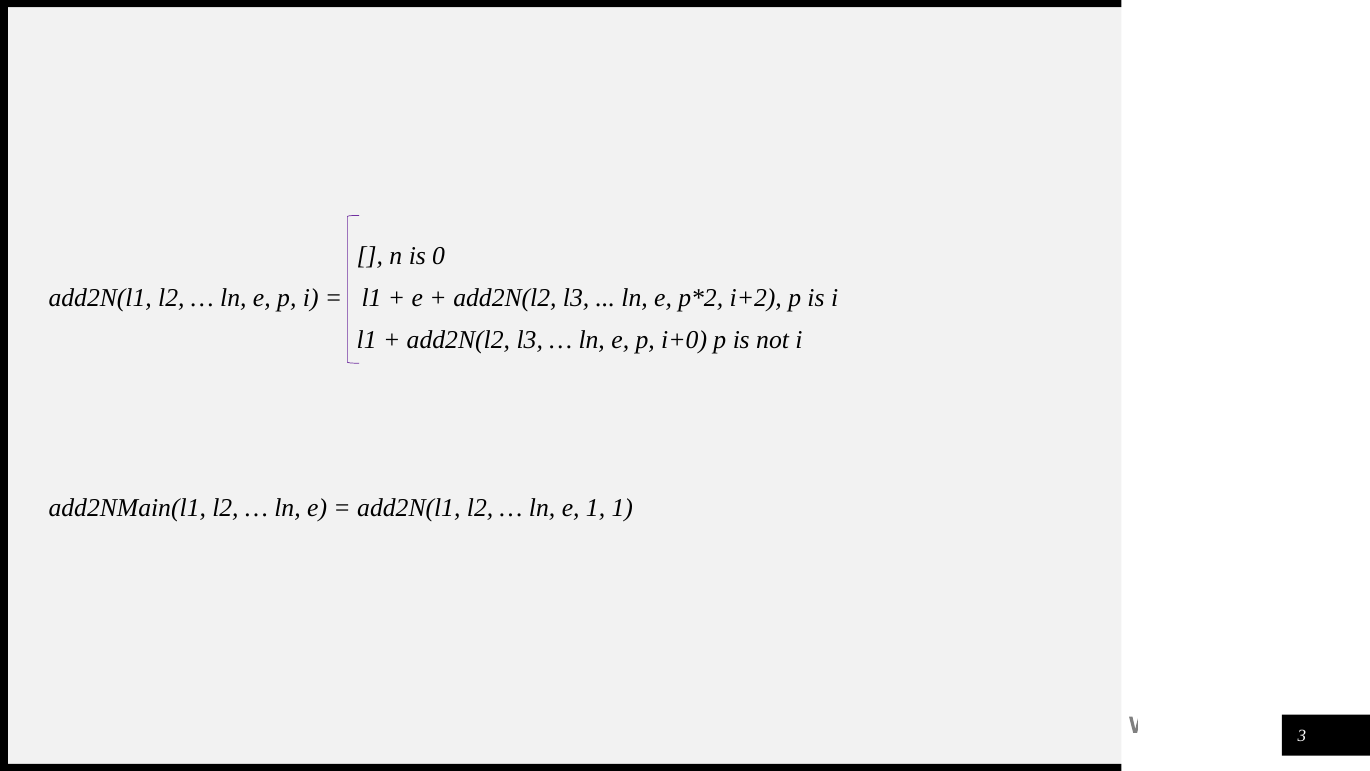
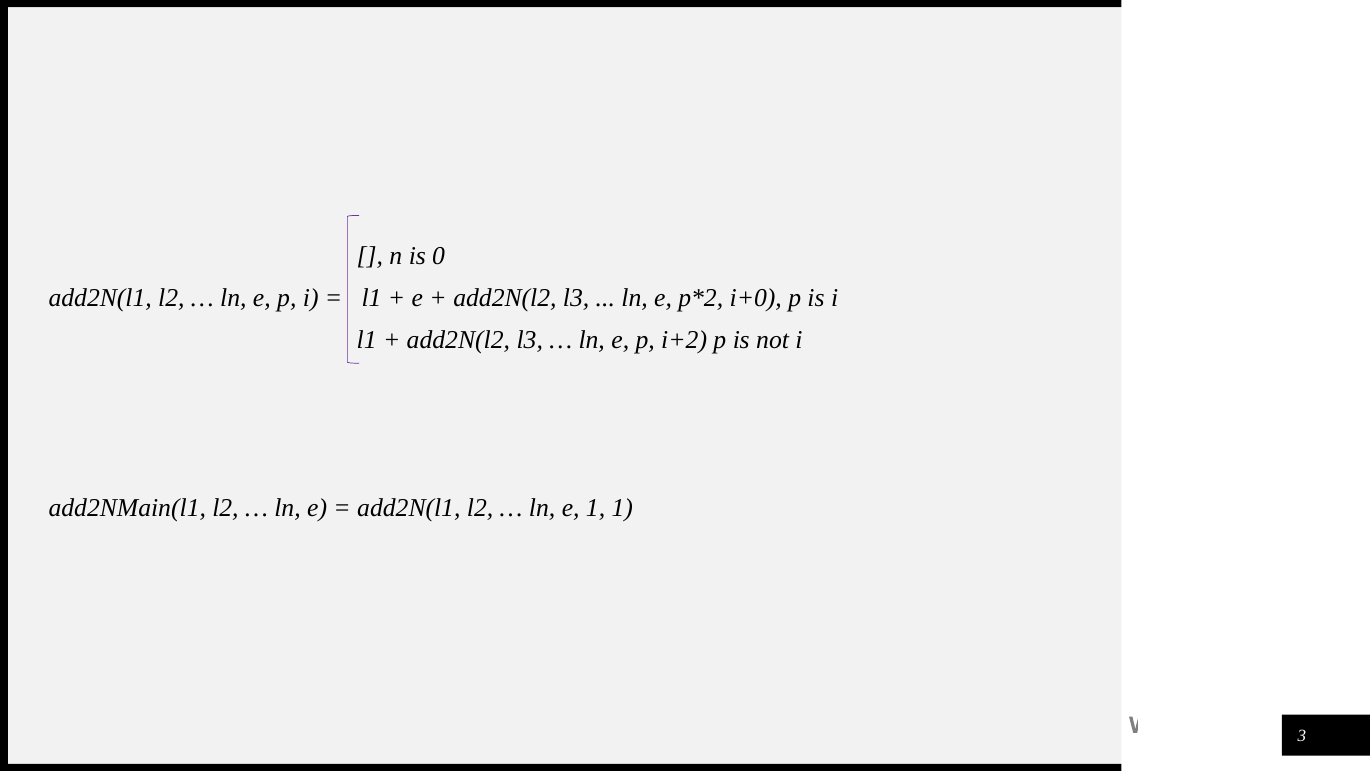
i+2: i+2 -> i+0 (756, 298)
i+0: i+0 -> i+2 (684, 340)
